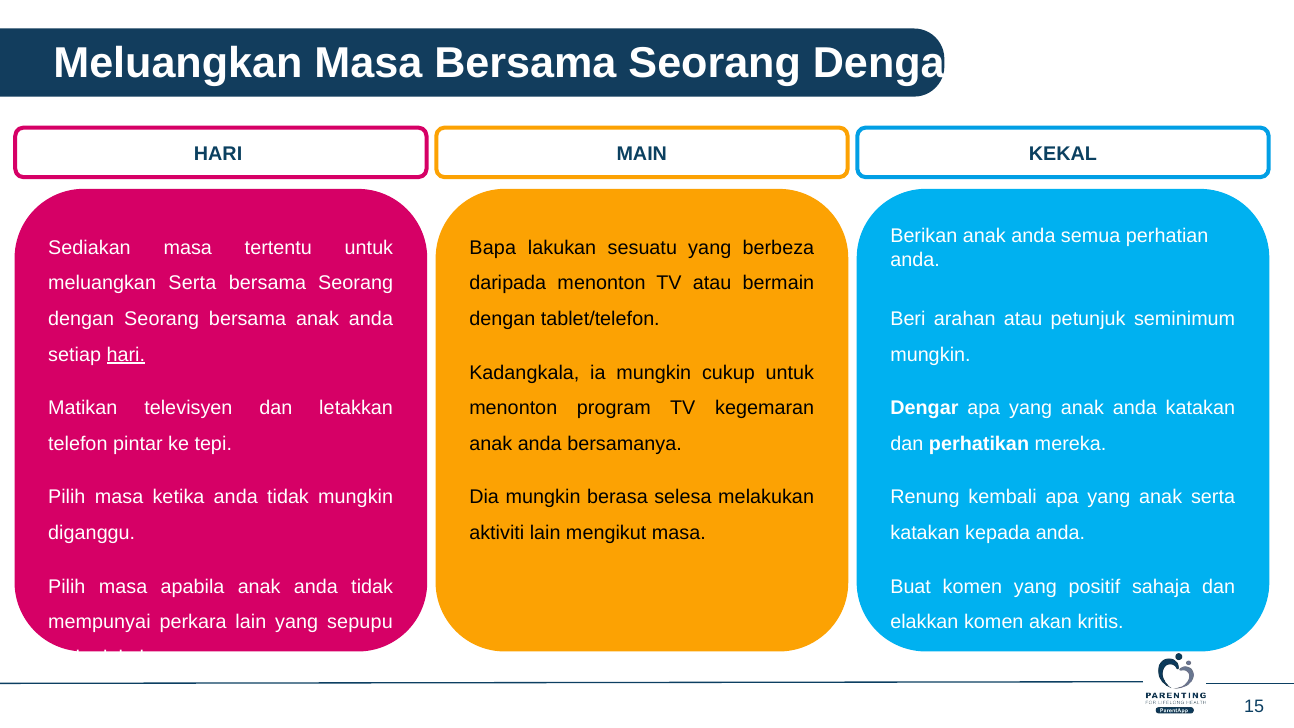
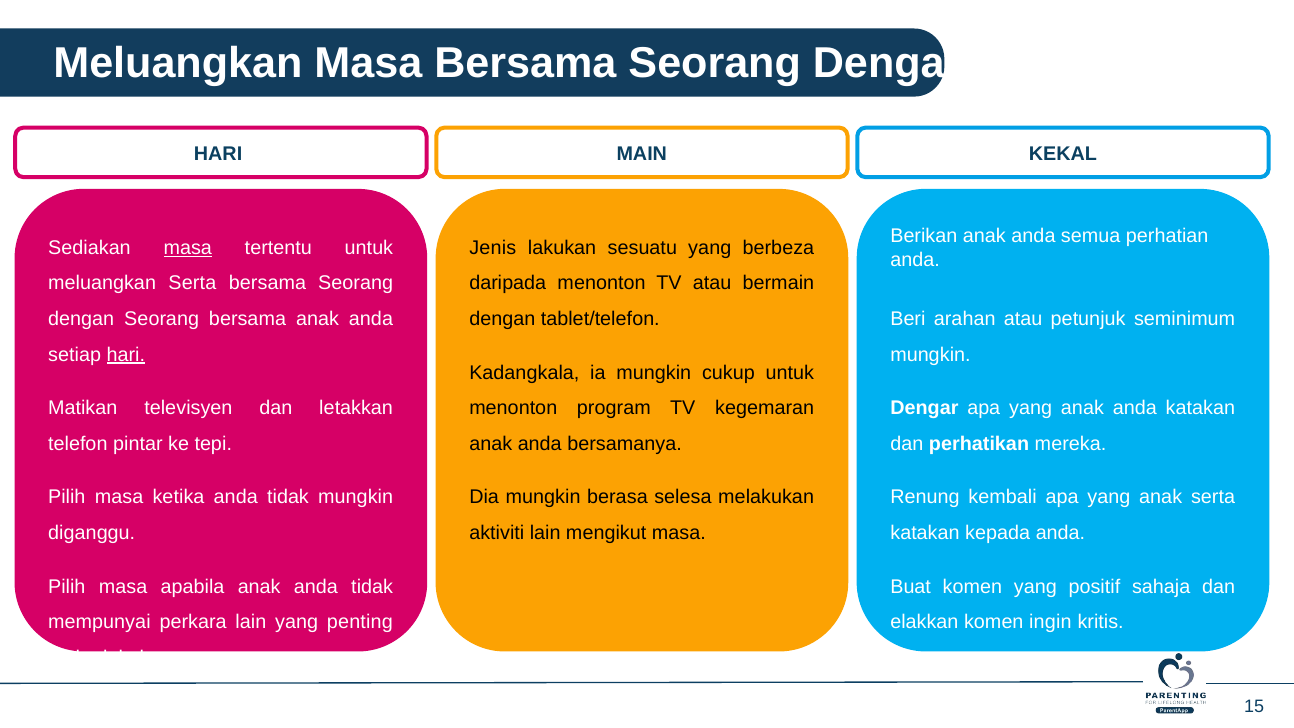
masa underline: none -> present (188, 248)
Bapa: Bapa -> Jenis (493, 248)
sepupu: sepupu -> penting (360, 622)
akan: akan -> ingin (1050, 622)
